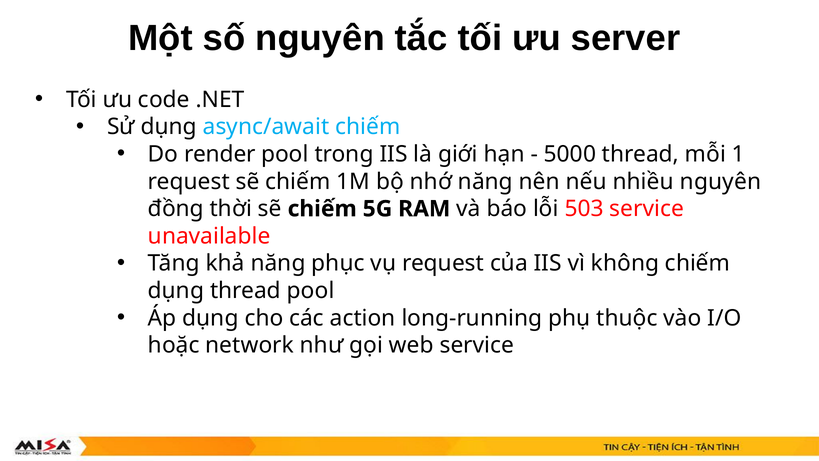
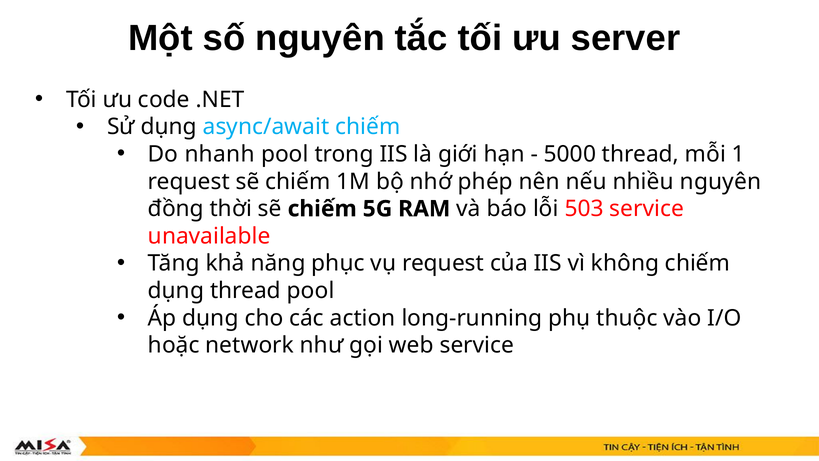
render: render -> nhanh (220, 154)
nhớ năng: năng -> phép (485, 181)
